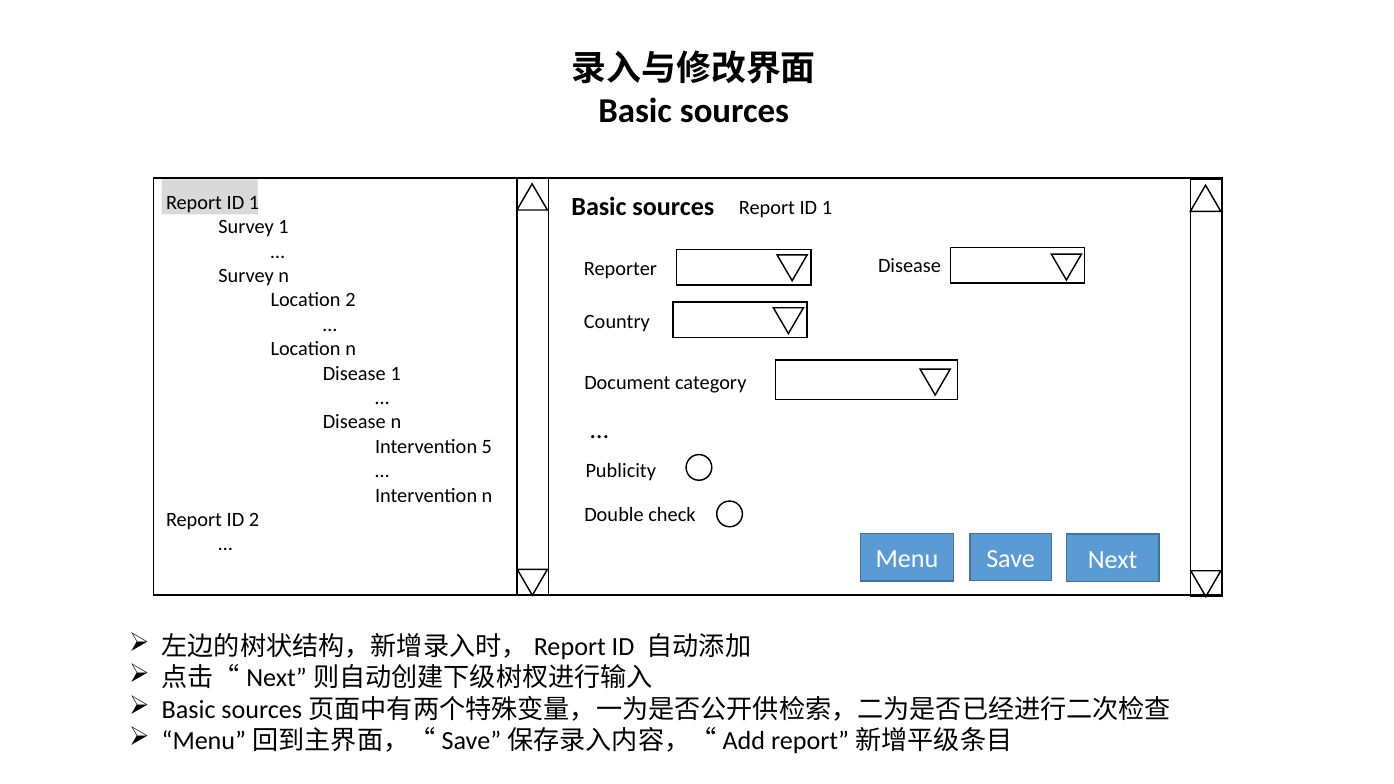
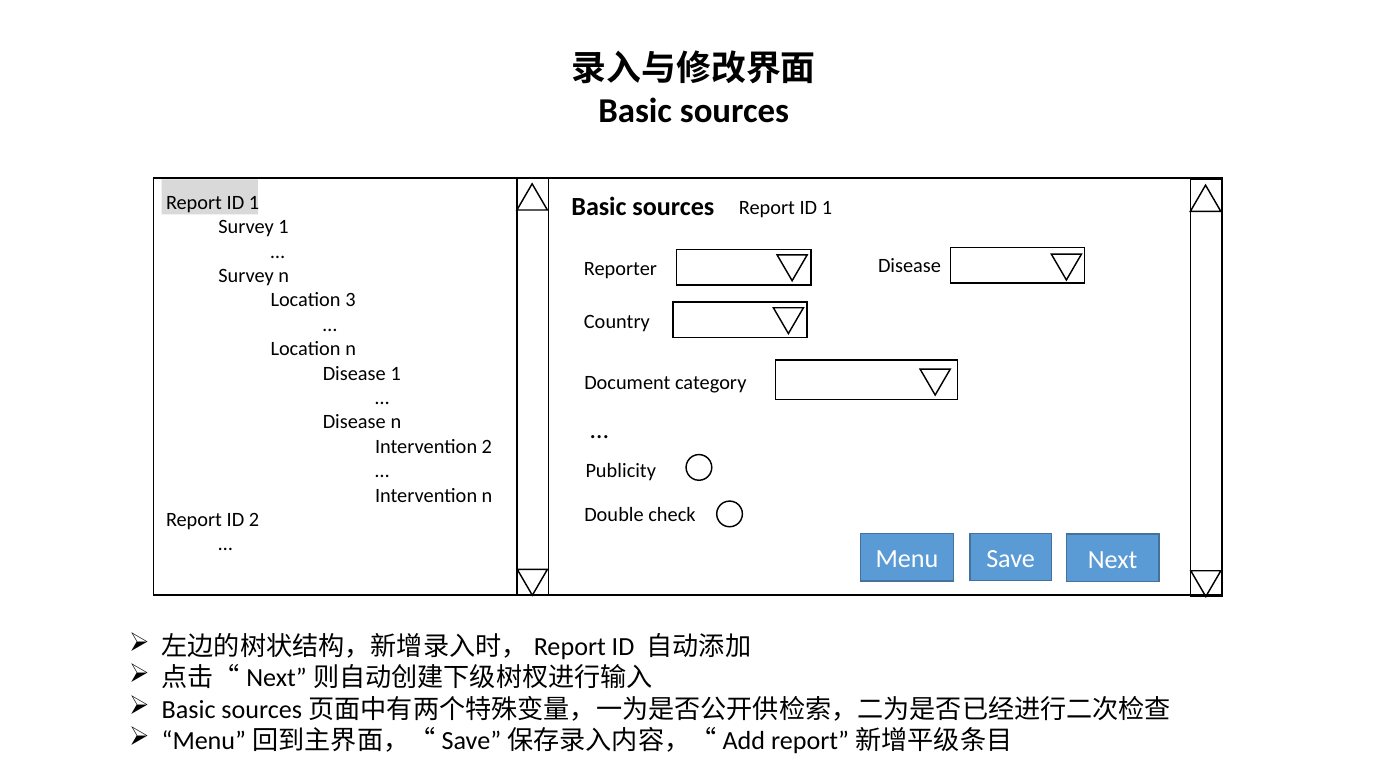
Location 2: 2 -> 3 (350, 300)
Intervention 5: 5 -> 2 (487, 447)
